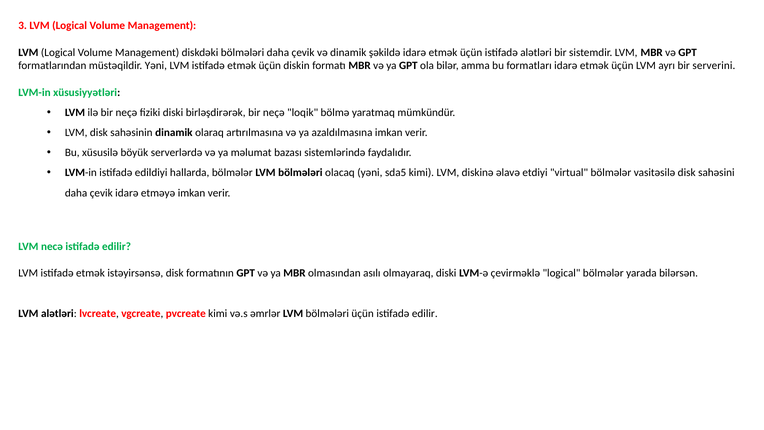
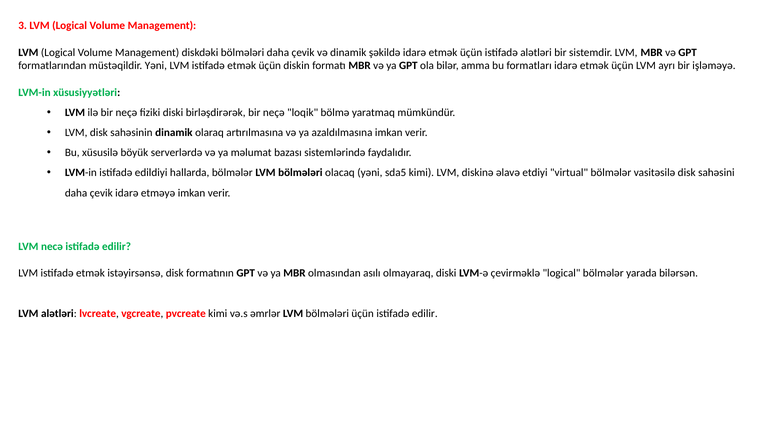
serverini: serverini -> işləməyə (714, 66)
